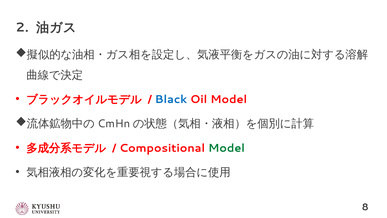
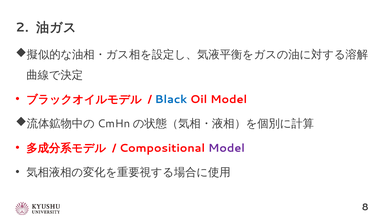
Model colour: green -> purple (226, 148)
